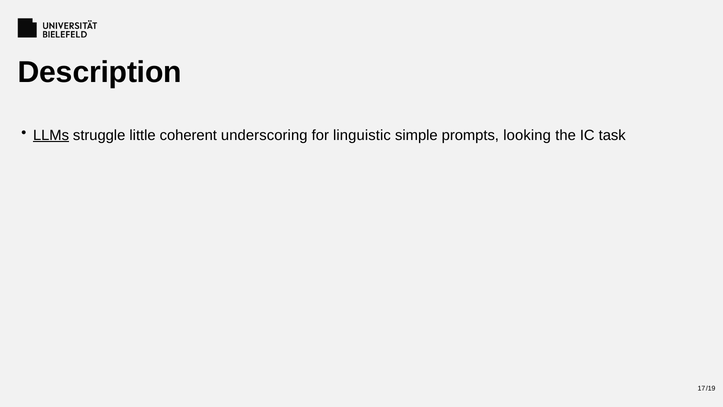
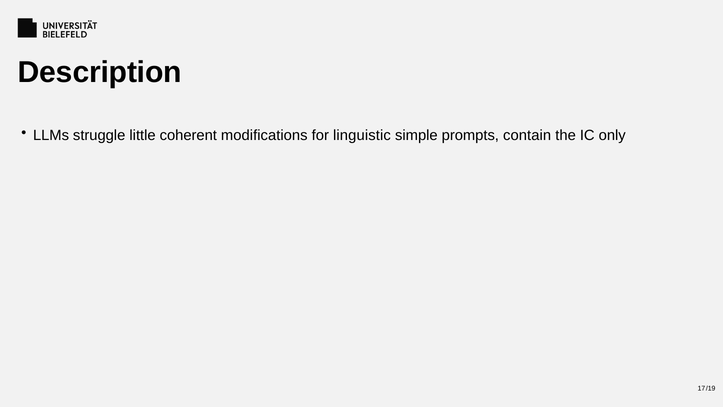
LLMs underline: present -> none (51, 135)
underscoring: underscoring -> modifications (264, 135)
looking: looking -> contain (527, 135)
task: task -> only (612, 135)
